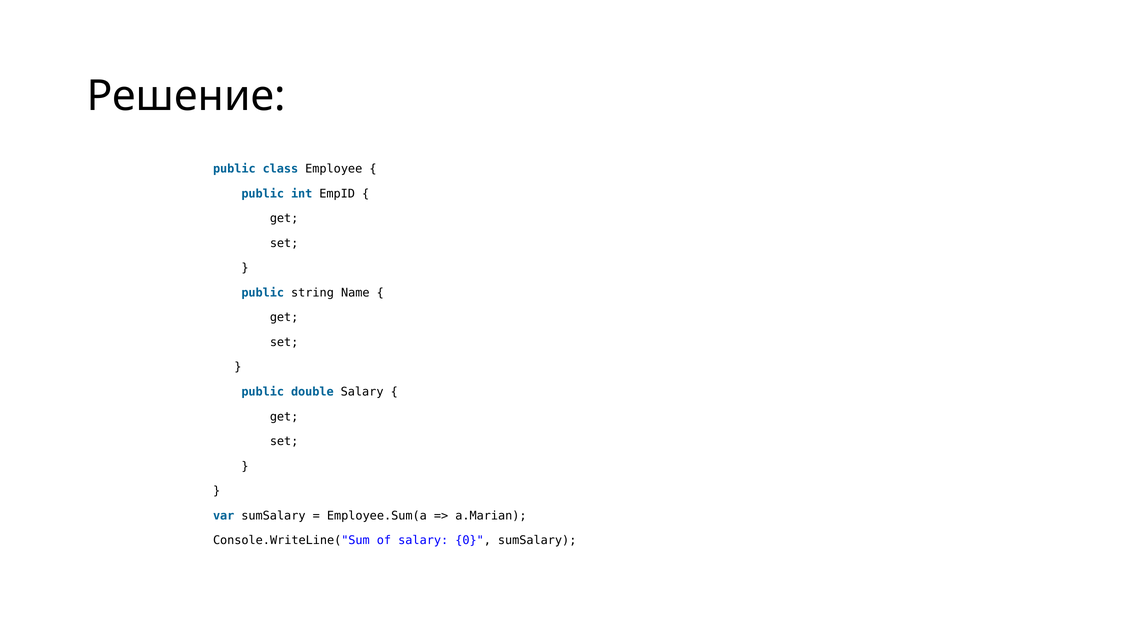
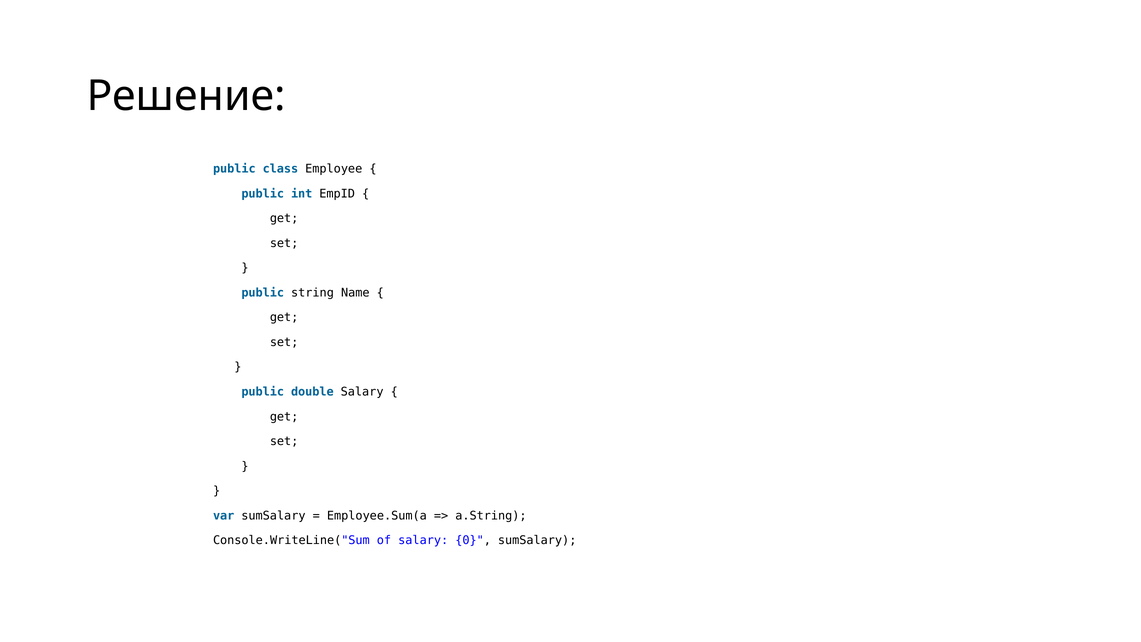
a.Marian: a.Marian -> a.String (491, 516)
